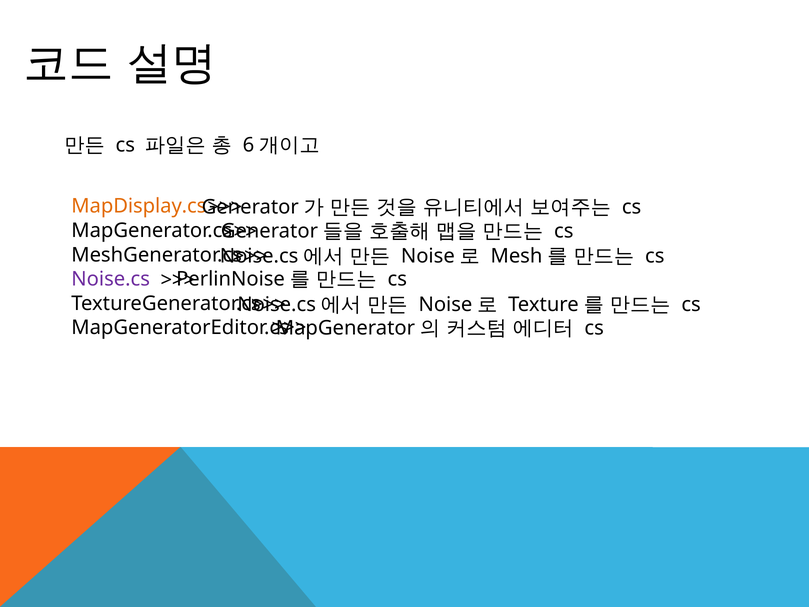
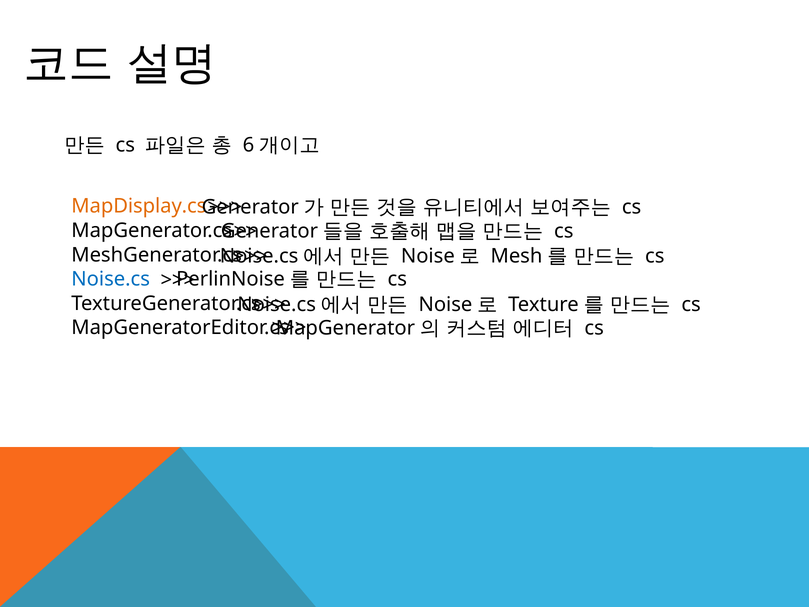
Noise.cs colour: purple -> blue (111, 279)
